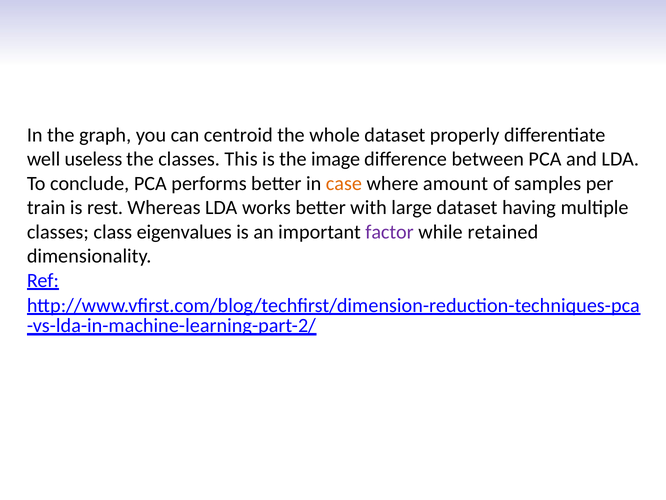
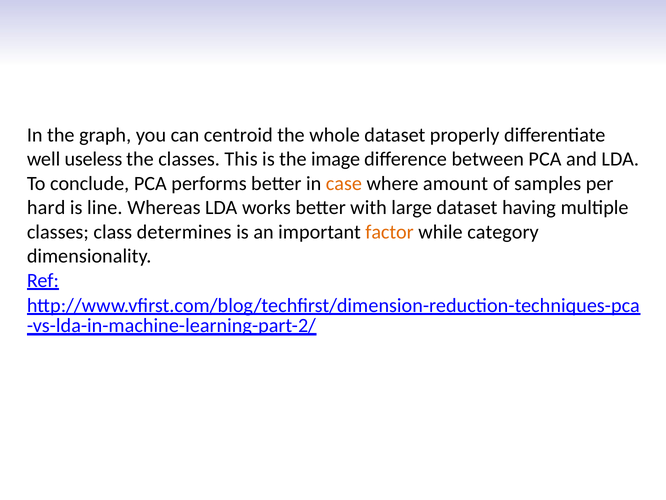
train: train -> hard (46, 208)
rest: rest -> line (105, 208)
eigenvalues: eigenvalues -> determines (184, 232)
factor colour: purple -> orange (390, 232)
retained: retained -> category (503, 232)
